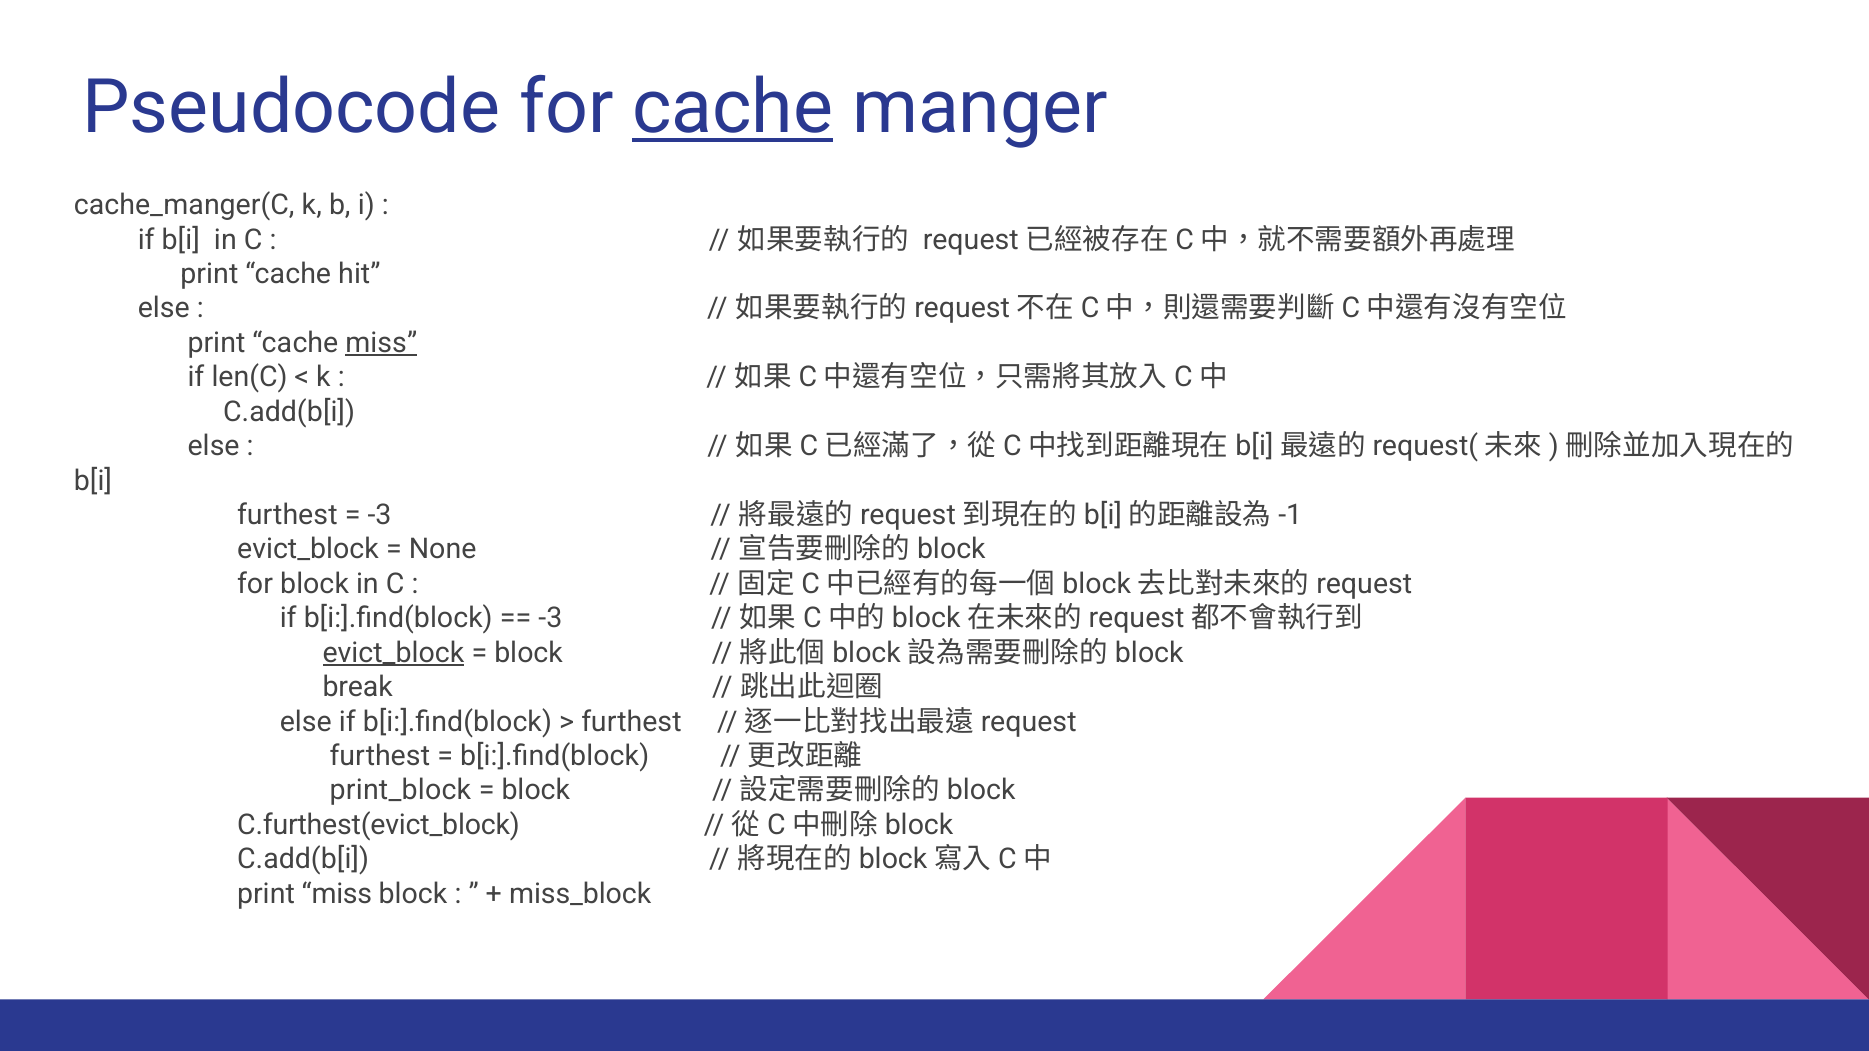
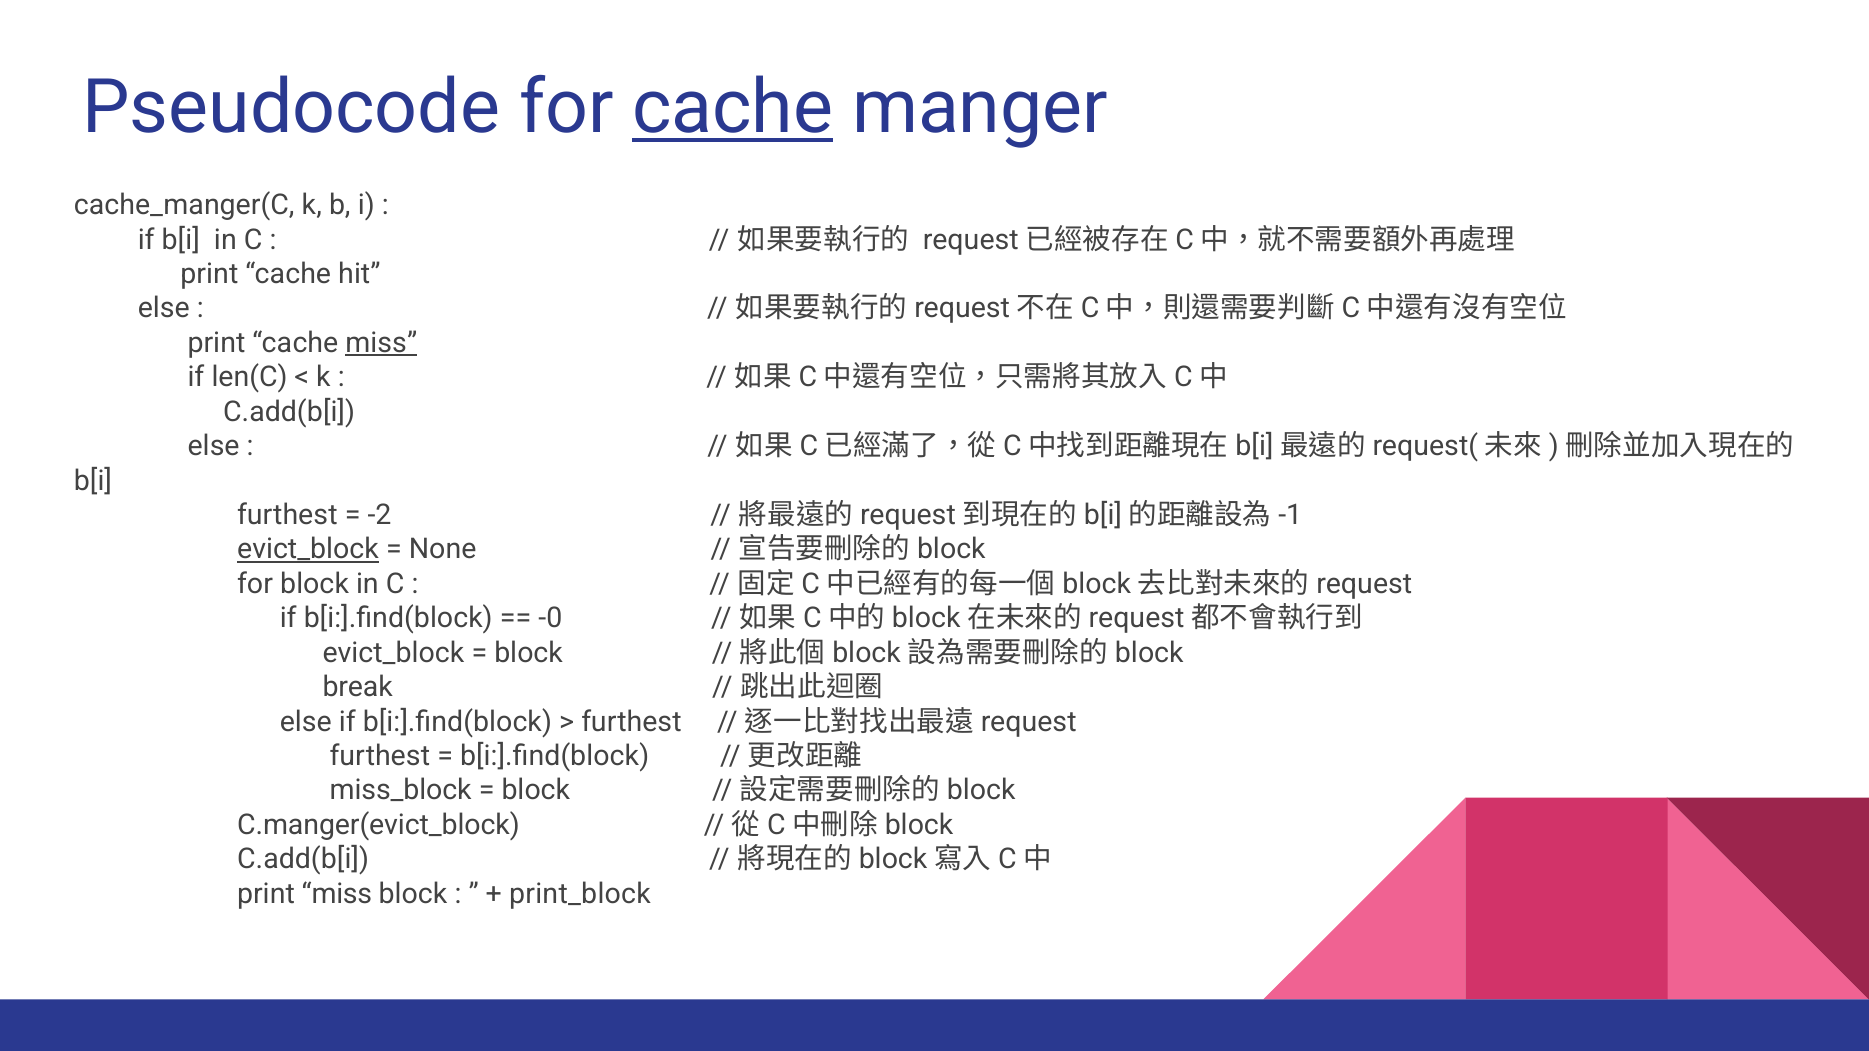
-3: -3 -> -2 (379, 515)
evict_block underline: none -> present (308, 550)
-3: -3 -> -0 (550, 619)
evict_block underline: present -> none (393, 653)
print_block: print_block -> miss_block (401, 791)
C.furthest(evict_block: C.furthest(evict_block -> C.manger(evict_block (378, 825)
miss_block: miss_block -> print_block (580, 894)
